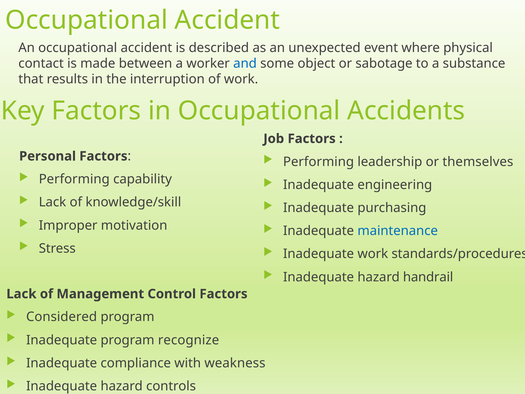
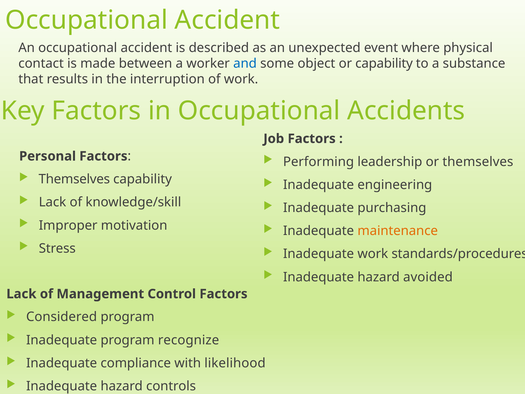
or sabotage: sabotage -> capability (384, 64)
Performing: Performing -> Themselves (74, 179)
maintenance colour: blue -> orange (398, 231)
handrail: handrail -> avoided (428, 277)
weakness: weakness -> likelihood (235, 363)
